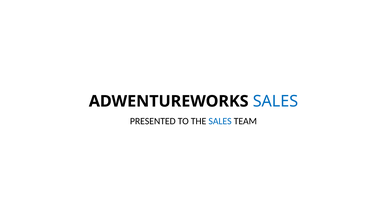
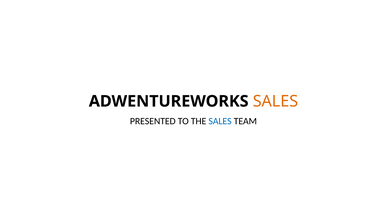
SALES colour: blue -> orange (275, 101)
